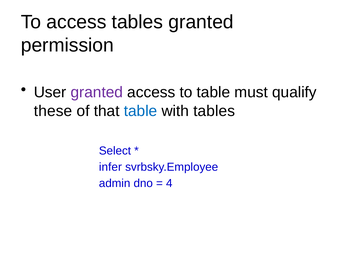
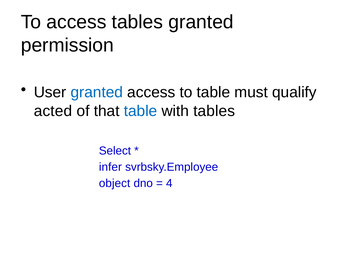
granted colour: purple -> blue (97, 92)
these: these -> acted (53, 111)
admin: admin -> object (115, 183)
